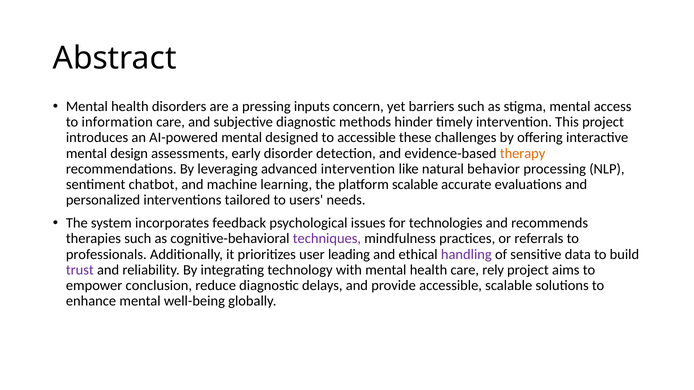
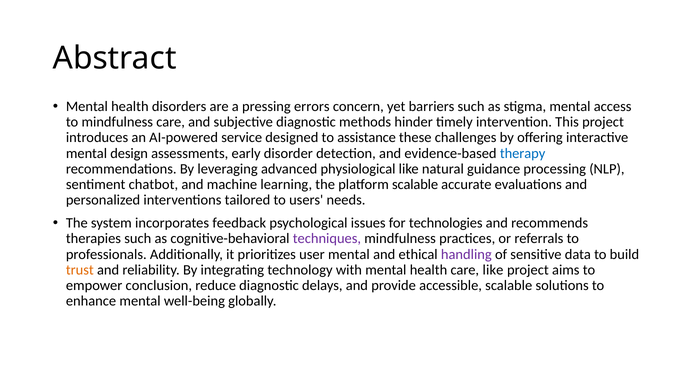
inputs: inputs -> errors (312, 107)
to information: information -> mindfulness (117, 122)
AI-powered mental: mental -> service (242, 138)
to accessible: accessible -> assistance (367, 138)
therapy colour: orange -> blue (523, 153)
advanced intervention: intervention -> physiological (358, 169)
behavior: behavior -> guidance (494, 169)
user leading: leading -> mental (349, 255)
trust colour: purple -> orange (80, 270)
care rely: rely -> like (493, 270)
